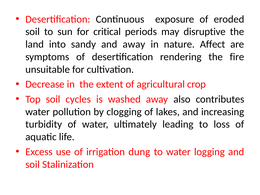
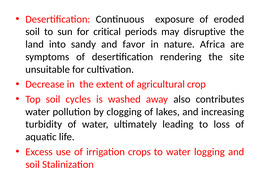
and away: away -> favor (134, 44)
Affect: Affect -> Africa (212, 44)
fire: fire -> site (237, 57)
dung: dung -> crops (139, 152)
